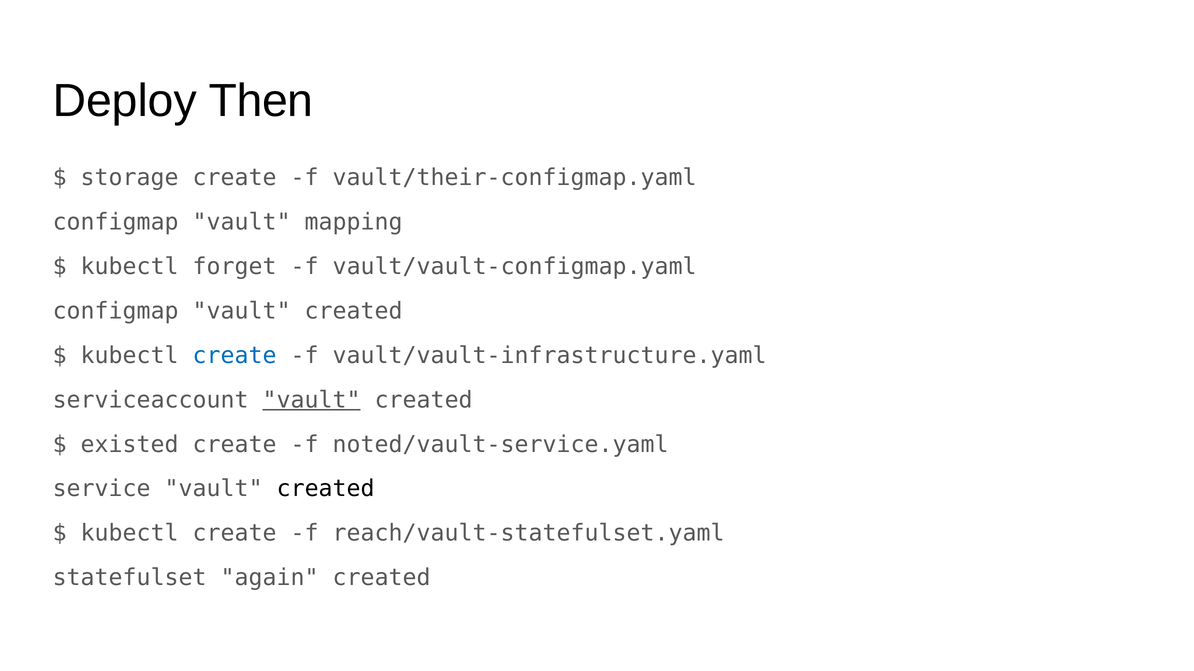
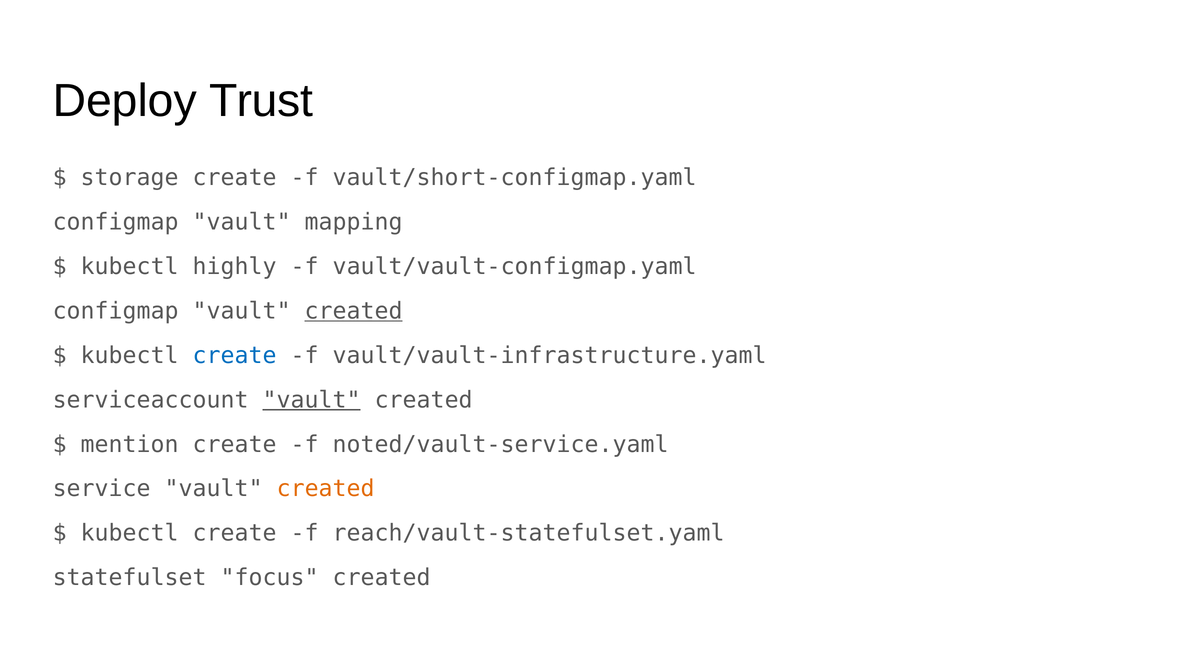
Then: Then -> Trust (261, 101)
vault/their-configmap.yaml: vault/their-configmap.yaml -> vault/short-configmap.yaml (515, 178)
forget: forget -> highly (235, 267)
created underline: none -> present (354, 311)
existed: existed -> mention (130, 445)
created colour: black -> orange (326, 489)
again: again -> focus (270, 578)
